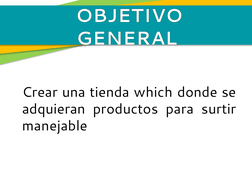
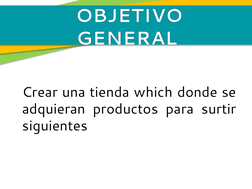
manejable: manejable -> siguientes (55, 126)
